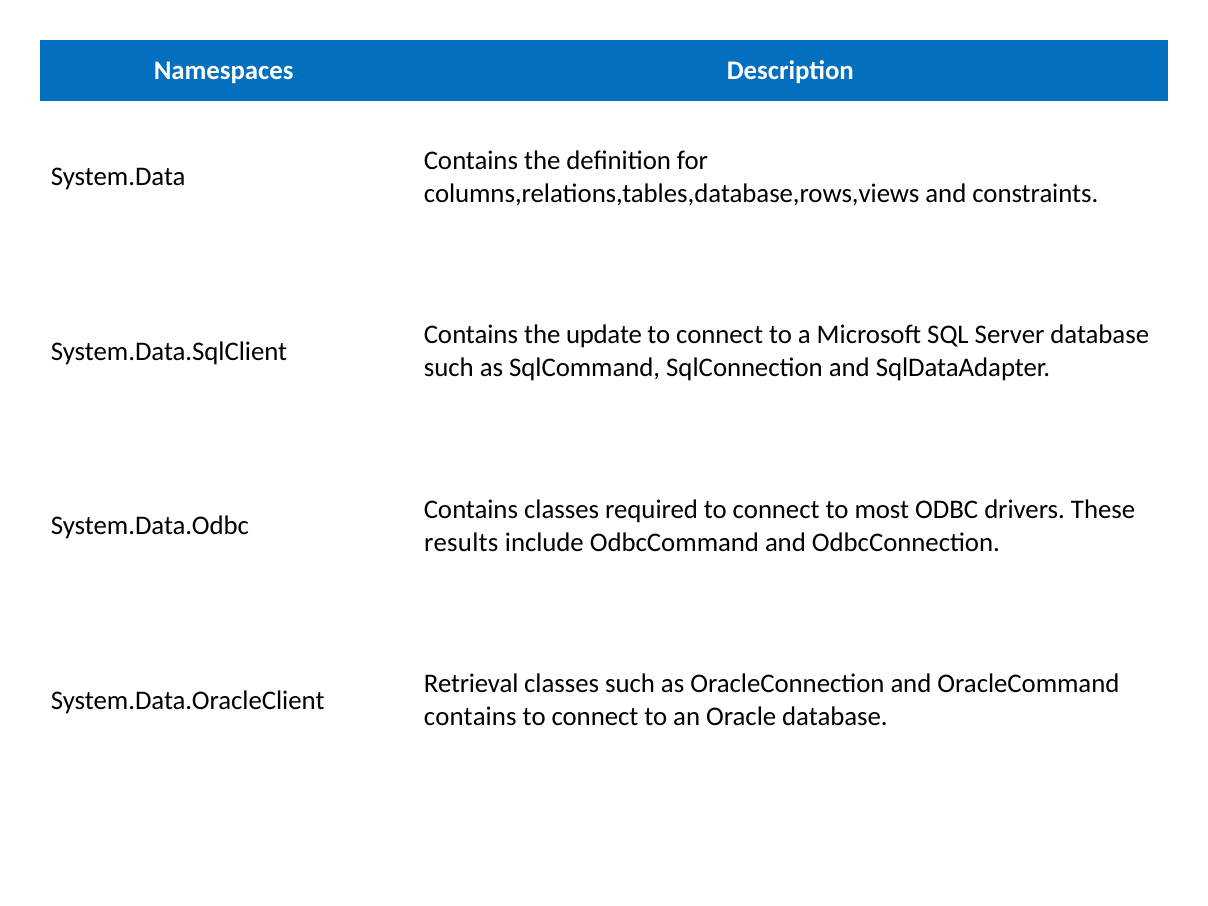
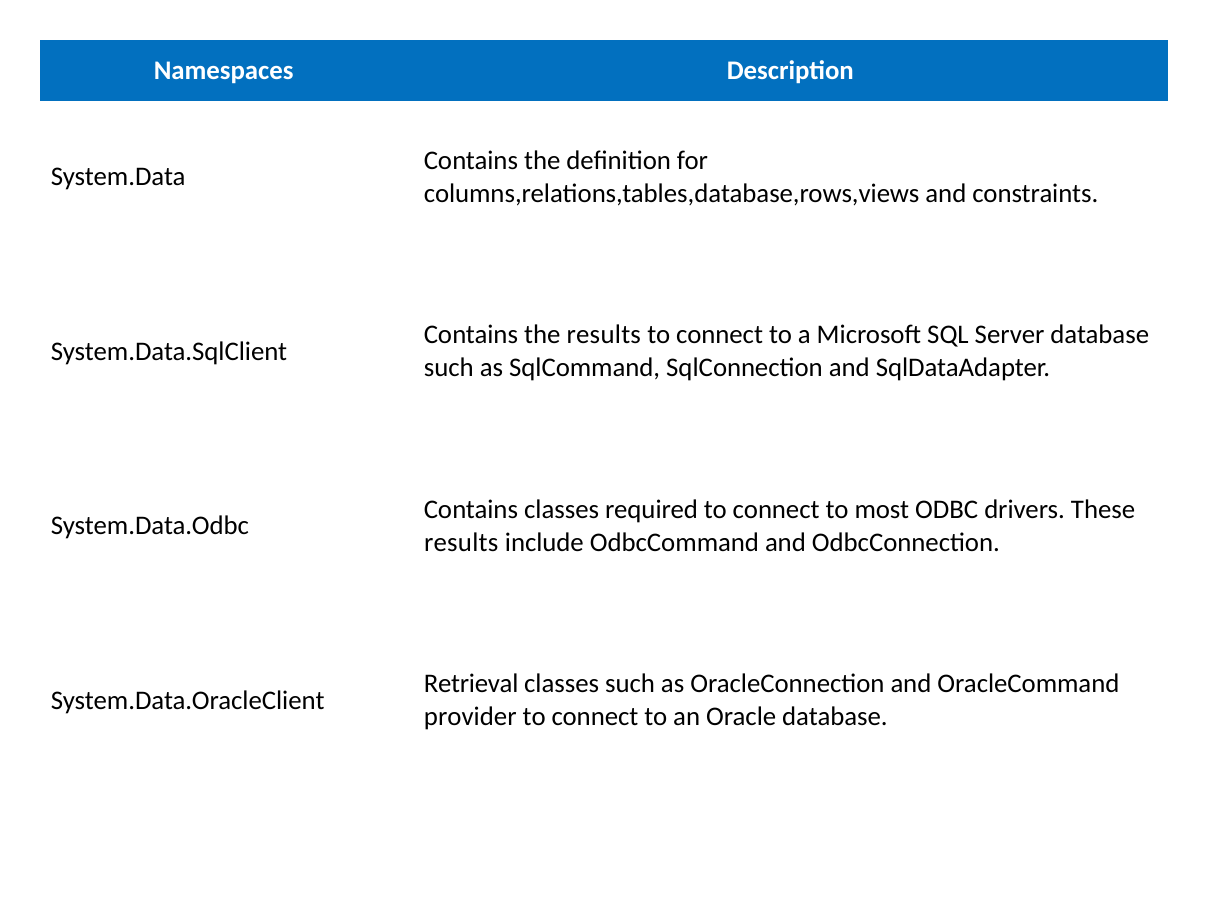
the update: update -> results (604, 335)
contains: contains -> provider (470, 717)
